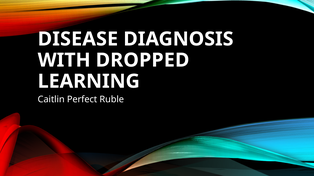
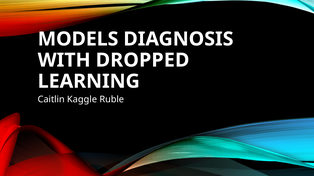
DISEASE: DISEASE -> MODELS (78, 39)
Perfect: Perfect -> Kaggle (82, 100)
